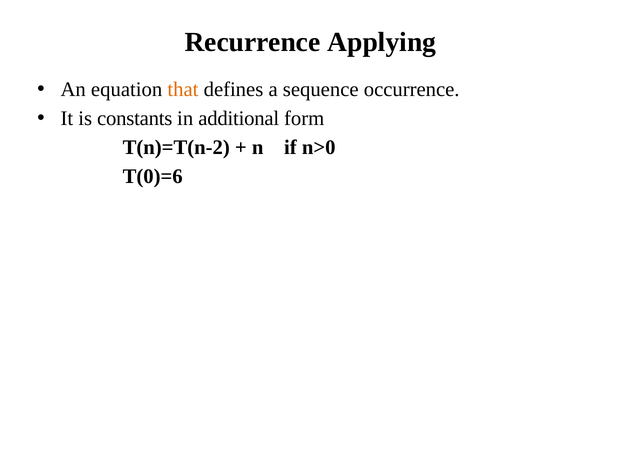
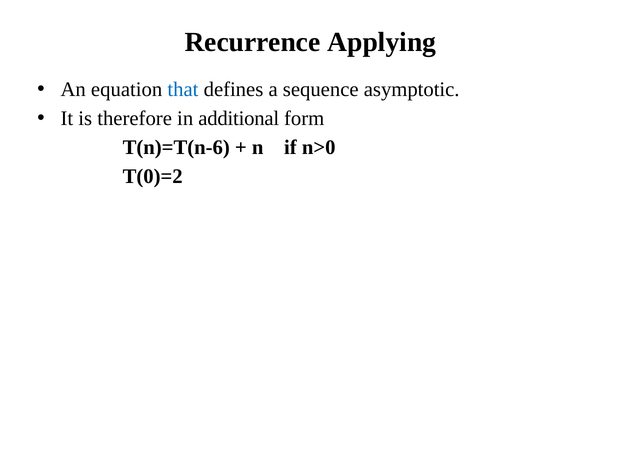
that colour: orange -> blue (183, 89)
occurrence: occurrence -> asymptotic (412, 89)
constants: constants -> therefore (135, 118)
T(n)=T(n-2: T(n)=T(n-2 -> T(n)=T(n-6 (176, 147)
T(0)=6: T(0)=6 -> T(0)=2 (153, 176)
